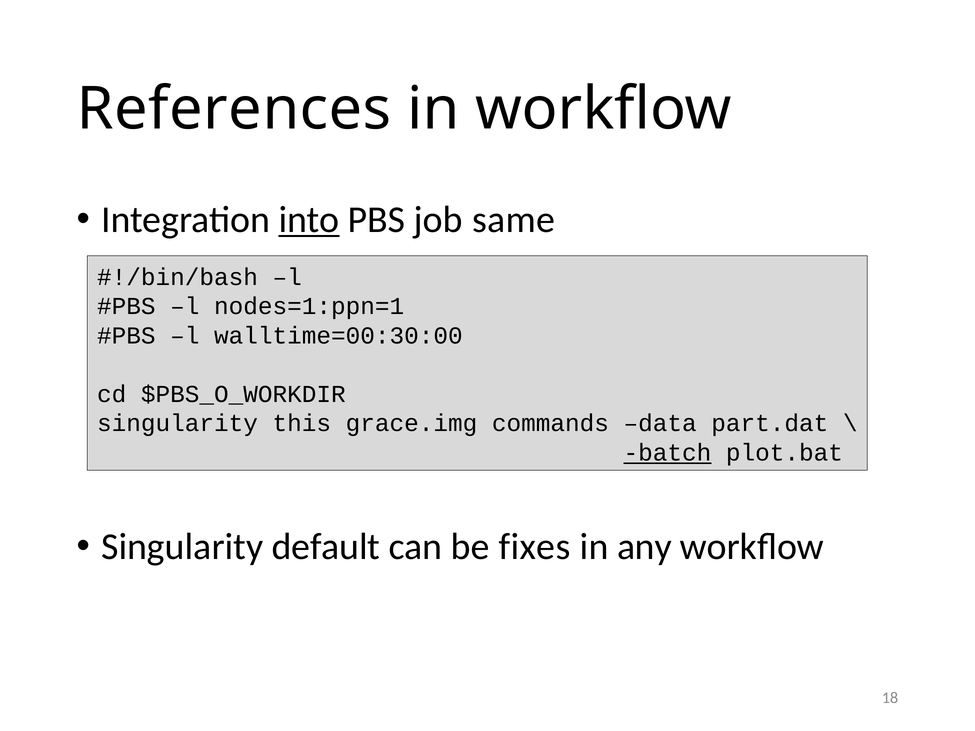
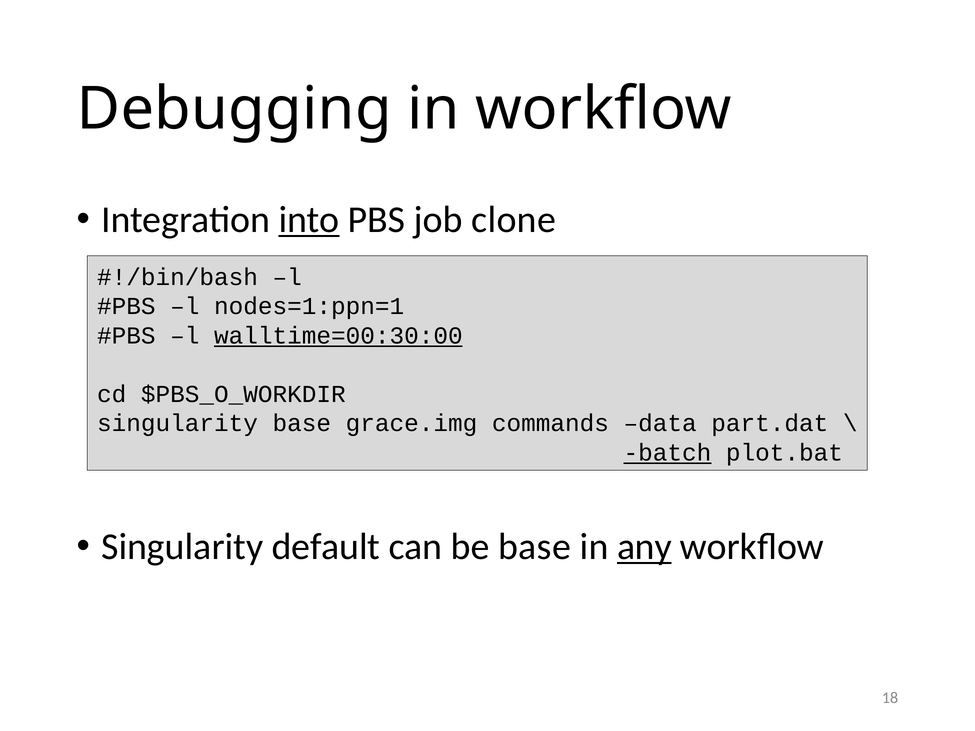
References: References -> Debugging (234, 109)
same: same -> clone (514, 220)
walltime=00:30:00 underline: none -> present (338, 336)
singularity this: this -> base (302, 423)
be fixes: fixes -> base (535, 547)
any underline: none -> present (644, 547)
